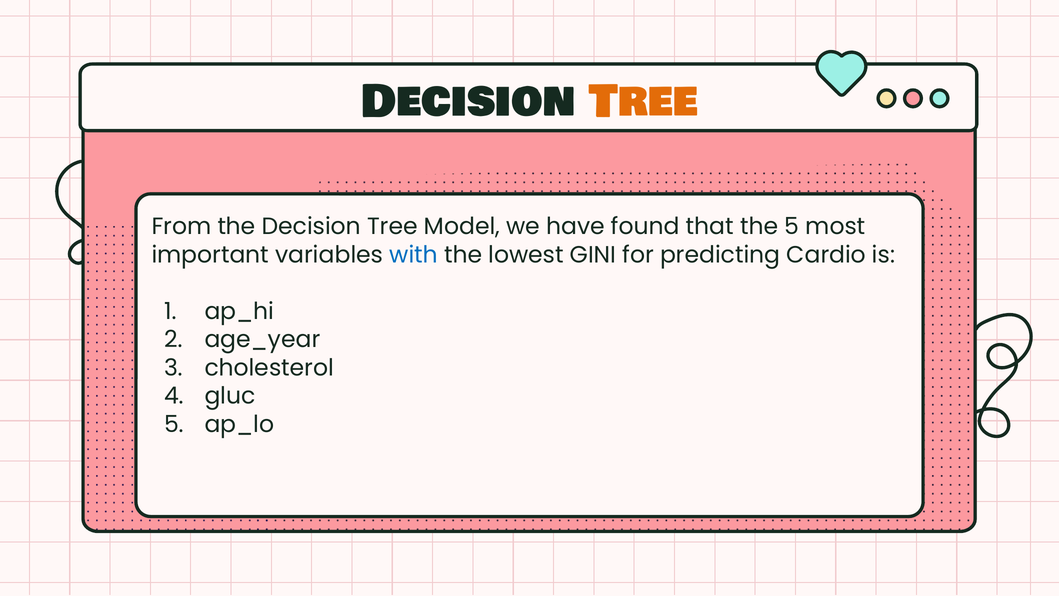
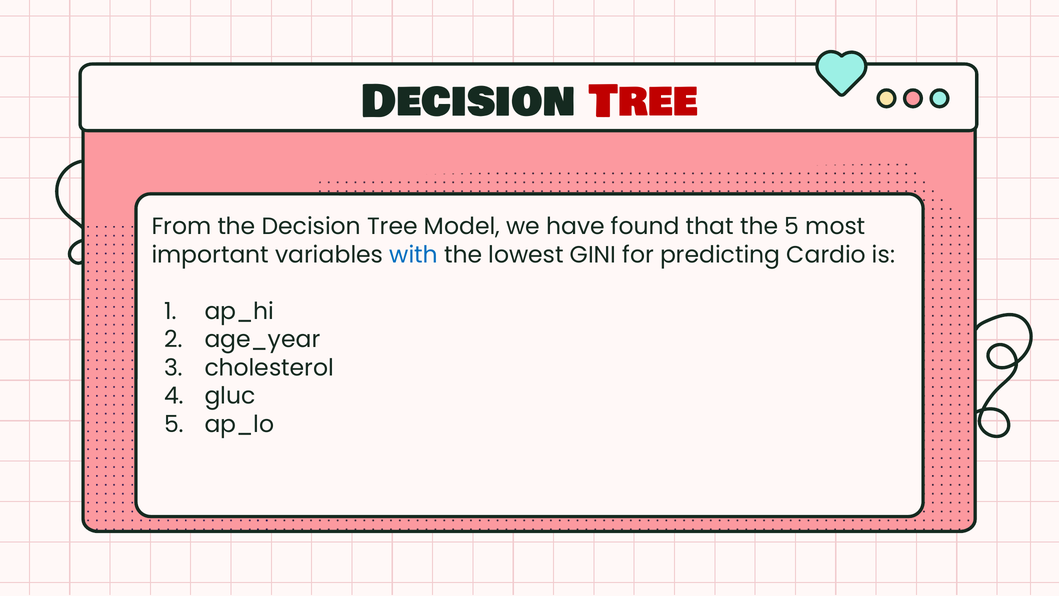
Tree colour: orange -> red (644, 102)
